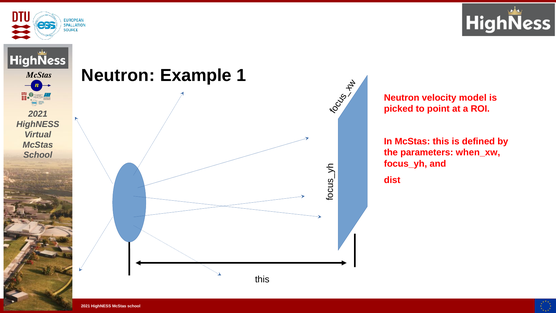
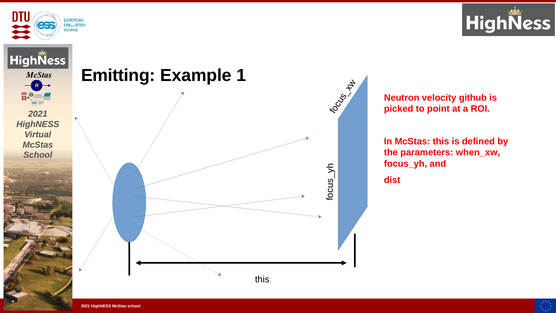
Neutron: Neutron -> Emitting (118, 75)
model: model -> github (473, 98)
